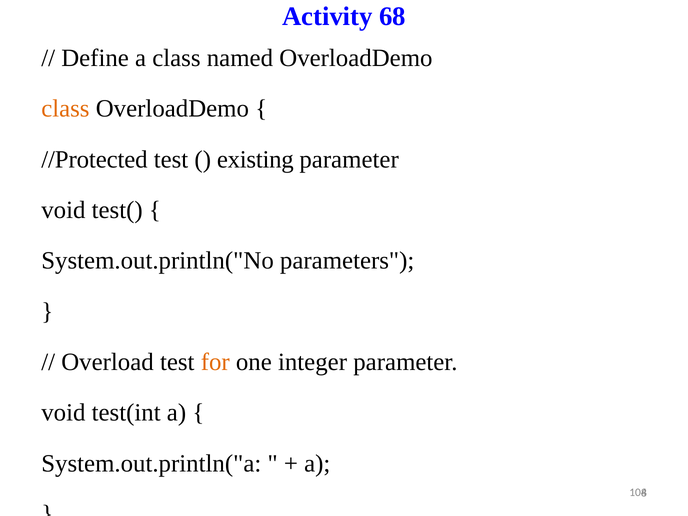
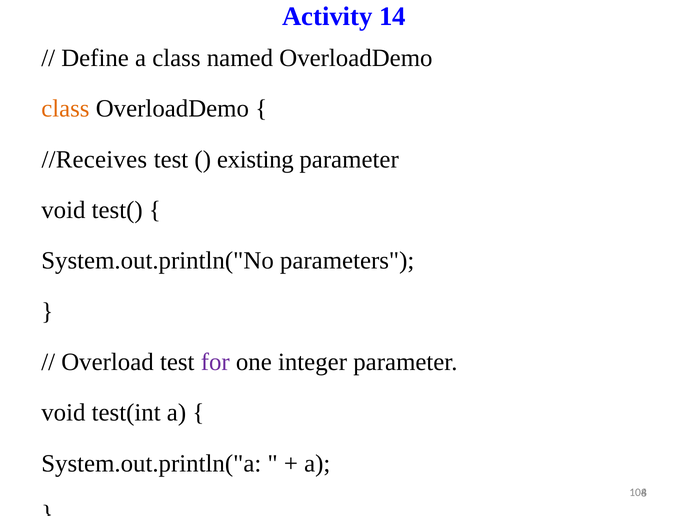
68: 68 -> 14 (392, 16)
//Protected: //Protected -> //Receives (94, 159)
for colour: orange -> purple (215, 362)
